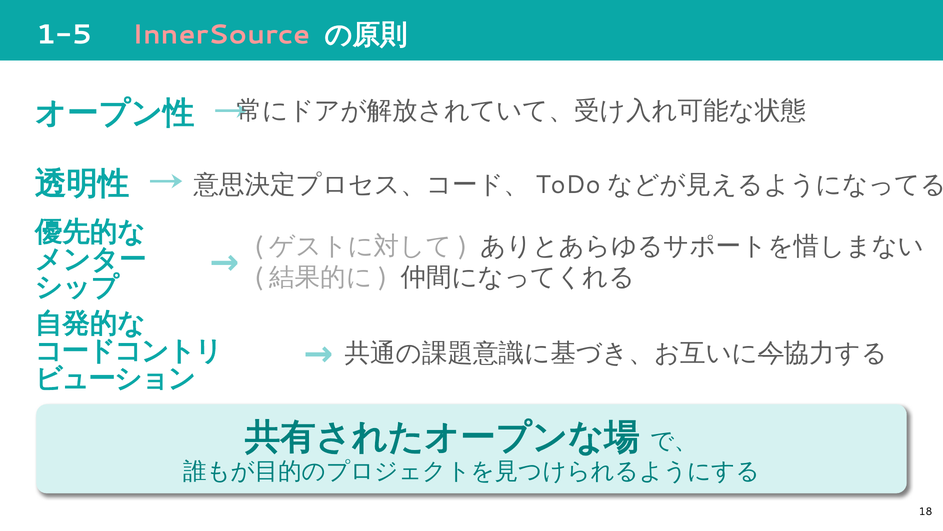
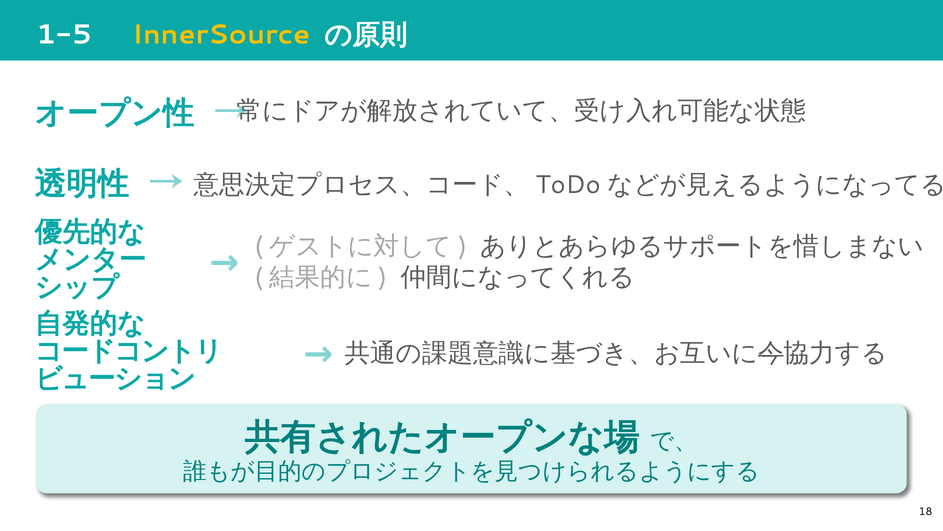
InnerSource colour: pink -> yellow (221, 35)
